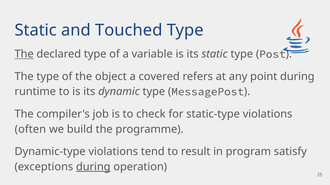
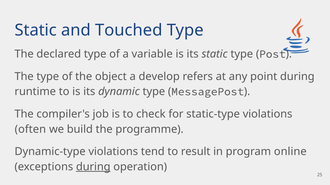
The underline: present -> none (24, 54)
covered: covered -> develop (159, 77)
satisfy: satisfy -> online (290, 152)
